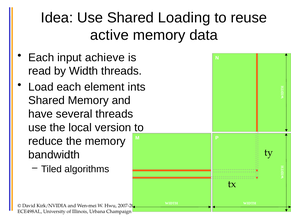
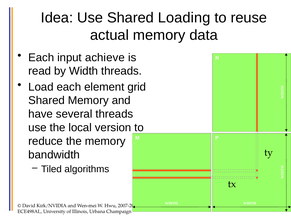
active: active -> actual (110, 35)
ints: ints -> grid (137, 87)
